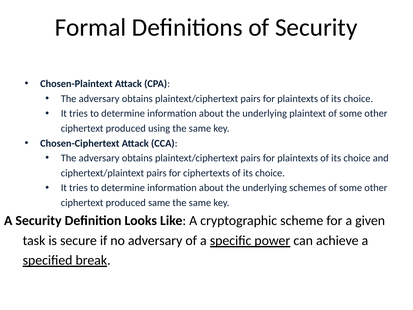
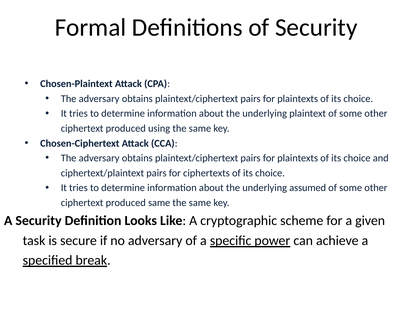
schemes: schemes -> assumed (308, 188)
